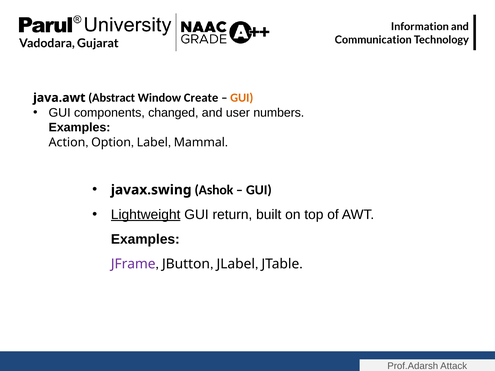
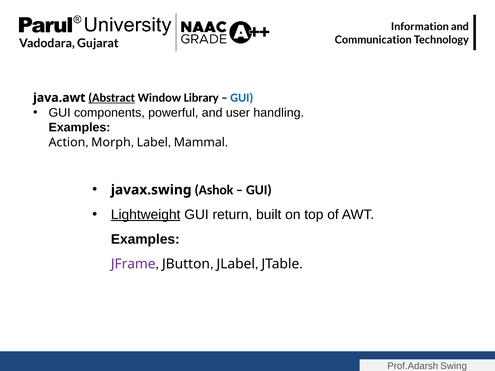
Abstract underline: none -> present (112, 98)
Create: Create -> Library (201, 98)
GUI colour: orange -> blue (242, 98)
changed: changed -> powerful (173, 113)
numbers: numbers -> handling (279, 113)
Option: Option -> Morph (111, 142)
Attack: Attack -> Swing (454, 366)
